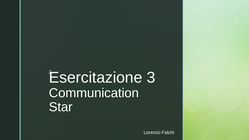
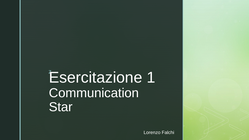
3: 3 -> 1 (151, 78)
